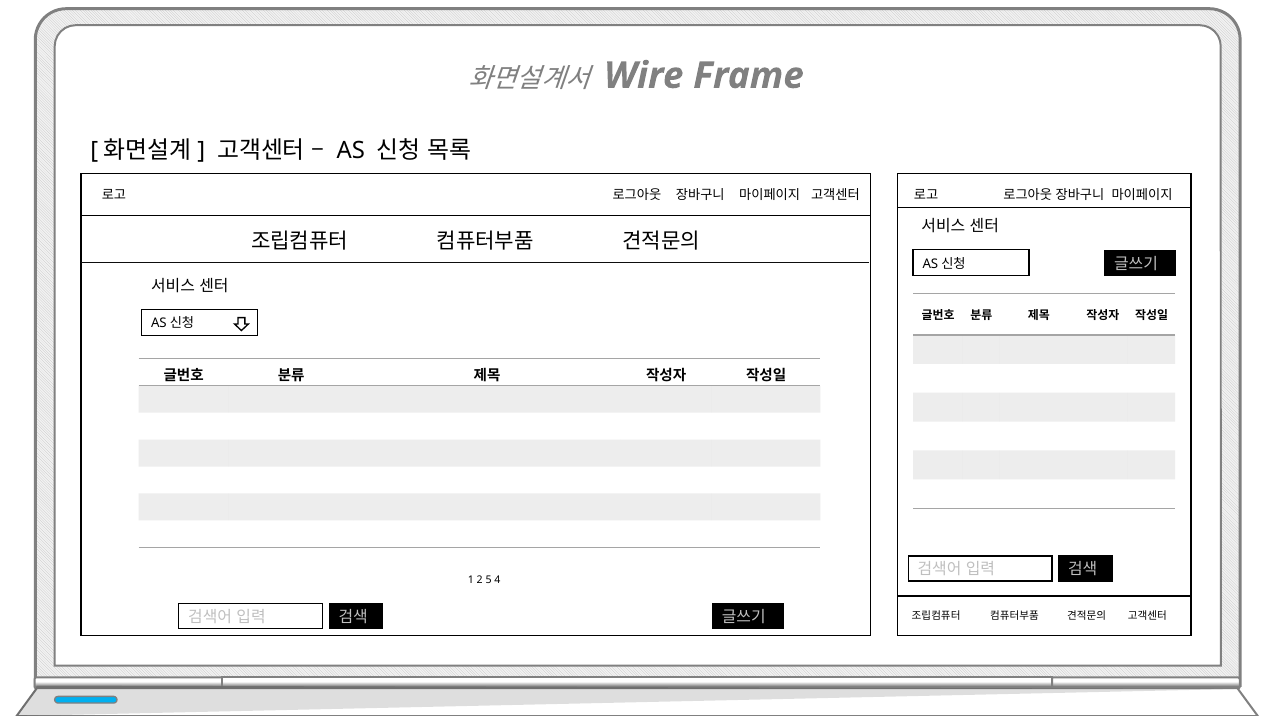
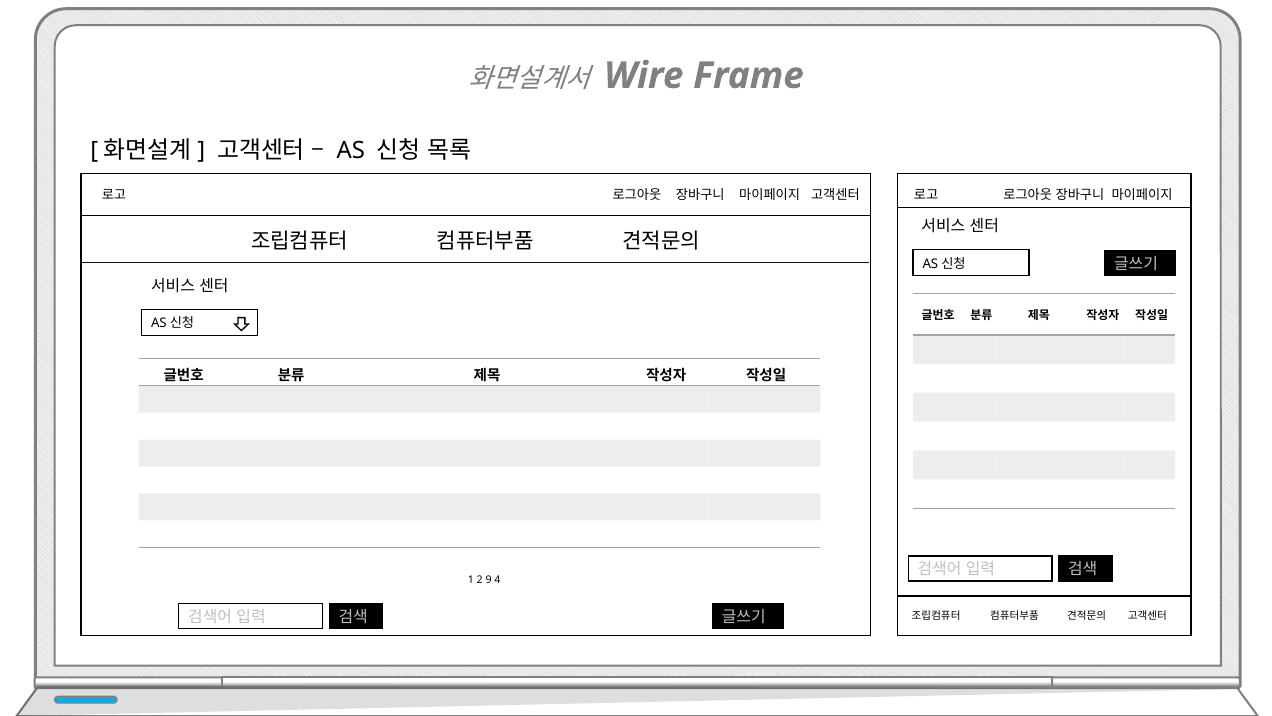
5: 5 -> 9 (489, 580)
